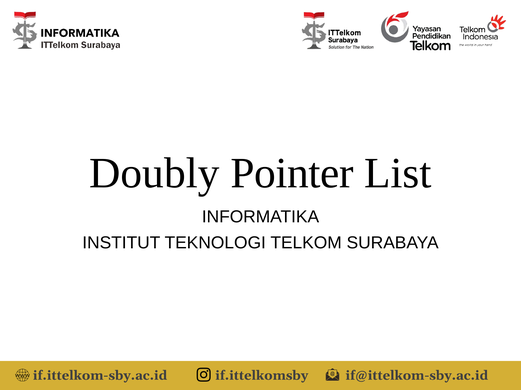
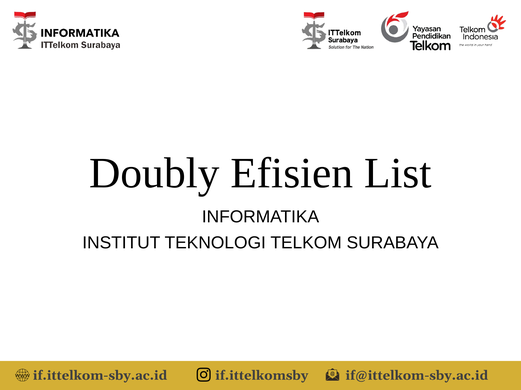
Pointer: Pointer -> Efisien (292, 174)
